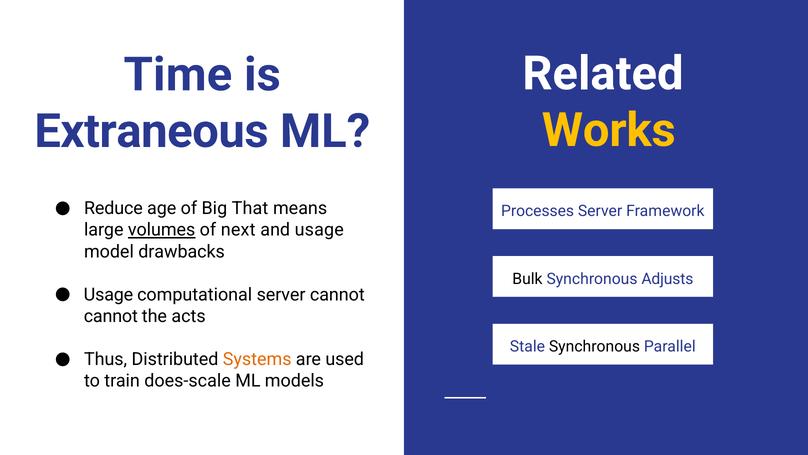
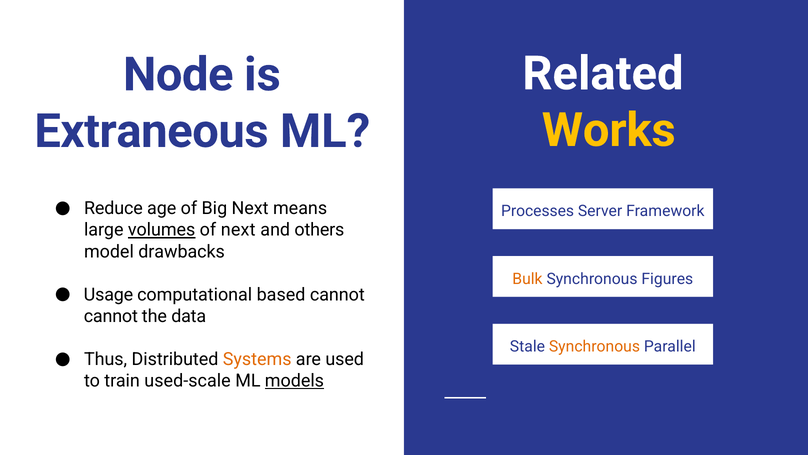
Time: Time -> Node (178, 75)
Big That: That -> Next (250, 208)
and usage: usage -> others (319, 230)
Bulk colour: black -> orange (527, 279)
Adjusts: Adjusts -> Figures (667, 279)
computational server: server -> based (281, 294)
acts: acts -> data (189, 316)
Synchronous colour: black -> orange (594, 346)
does-scale: does-scale -> used-scale (188, 381)
models underline: none -> present (294, 381)
